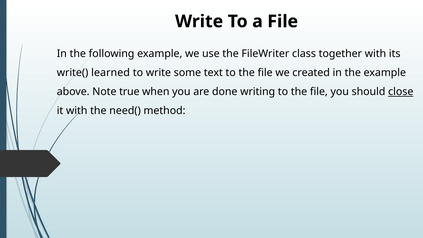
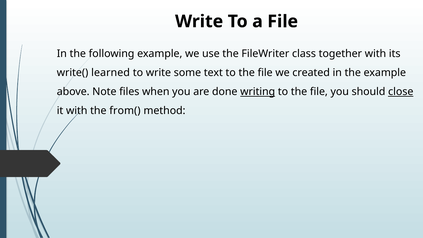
true: true -> files (129, 92)
writing underline: none -> present (258, 92)
need(: need( -> from( (125, 111)
